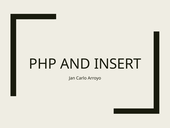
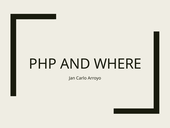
INSERT: INSERT -> WHERE (118, 64)
